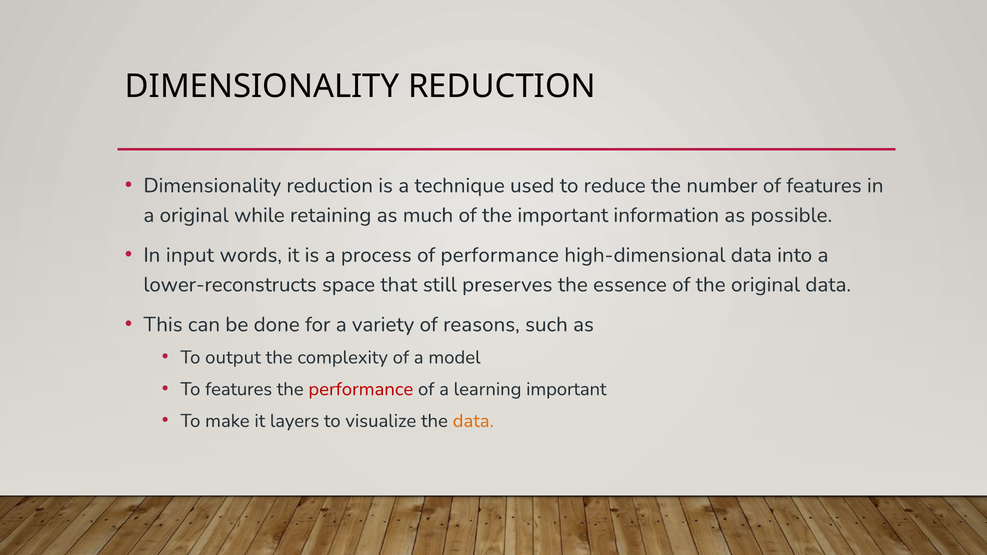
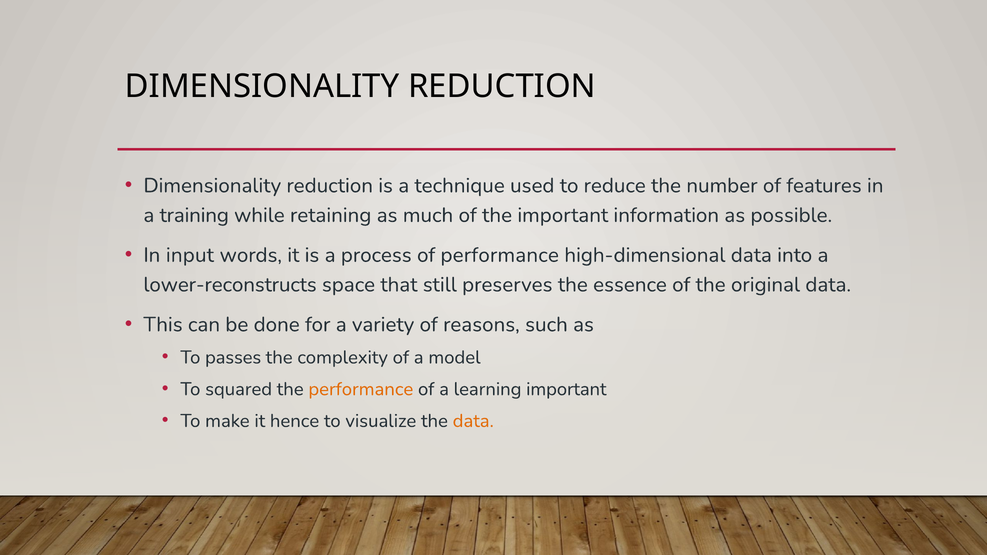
a original: original -> training (194, 215)
output: output -> passes (233, 357)
To features: features -> squared (239, 389)
performance colour: red -> orange (361, 389)
layers: layers -> hence (295, 421)
